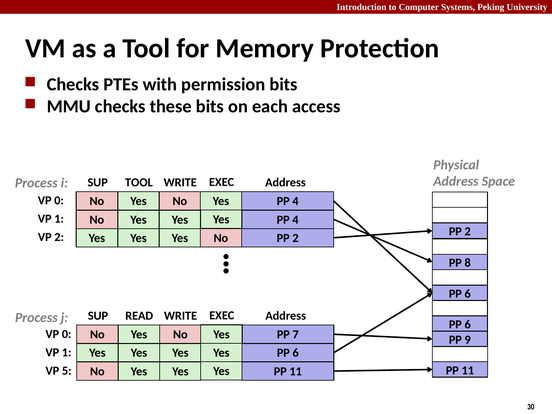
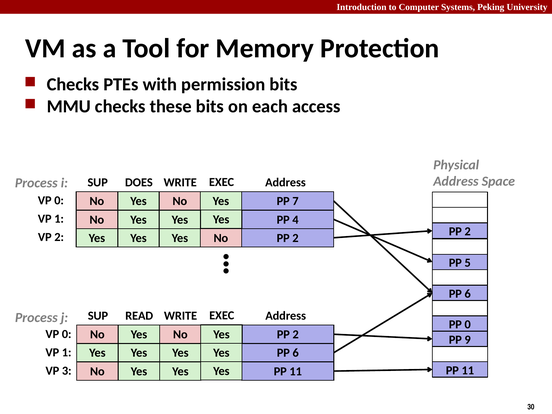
TOOL: TOOL -> DOES (139, 182)
4: 4 -> 7 (295, 201)
8: 8 -> 5 (468, 263)
6: 6 -> 0 (468, 324)
7: 7 -> 2 (296, 335)
5: 5 -> 3 (67, 371)
